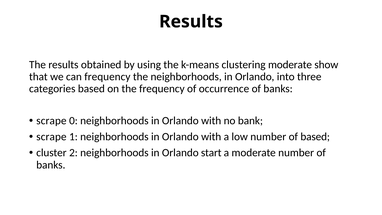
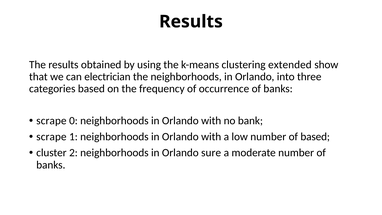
clustering moderate: moderate -> extended (290, 65)
can frequency: frequency -> electrician (107, 77)
start: start -> sure (211, 153)
